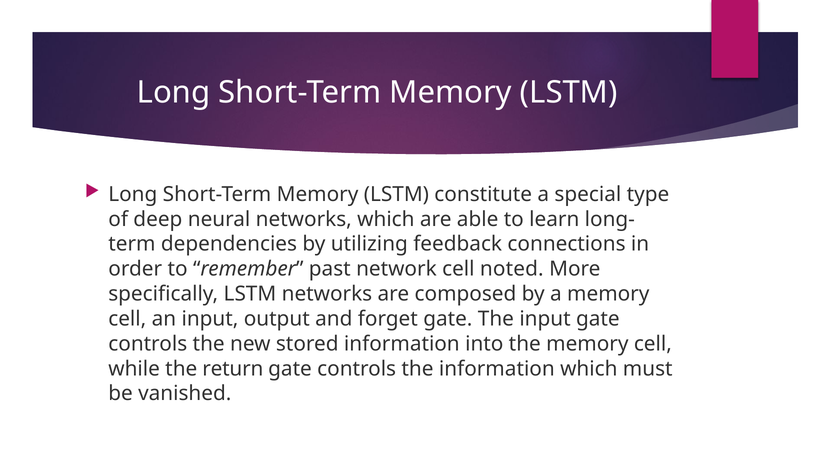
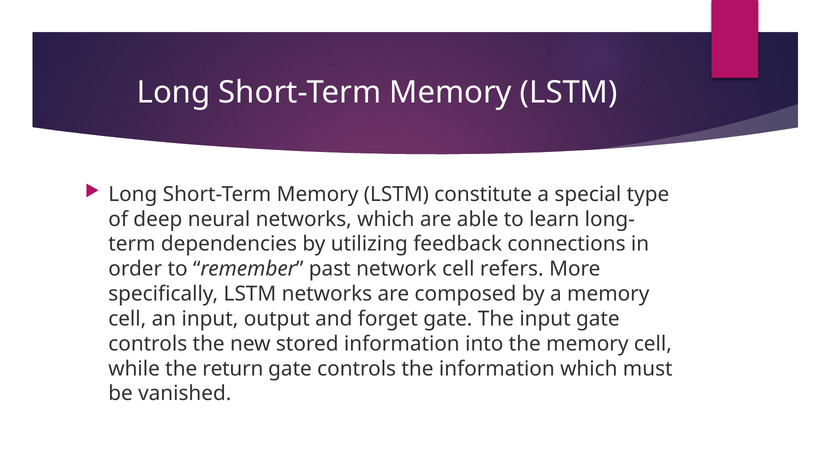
noted: noted -> refers (512, 269)
